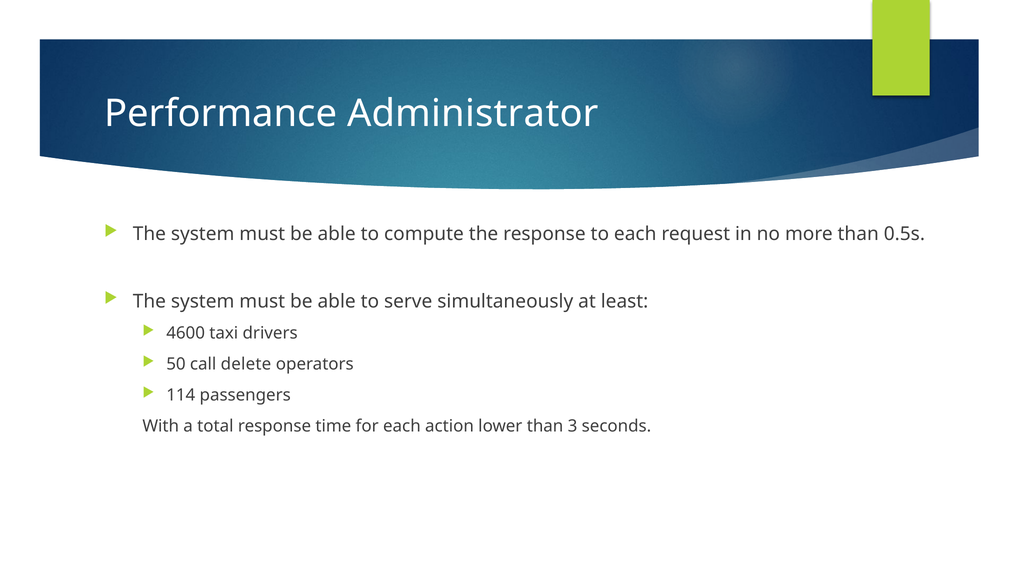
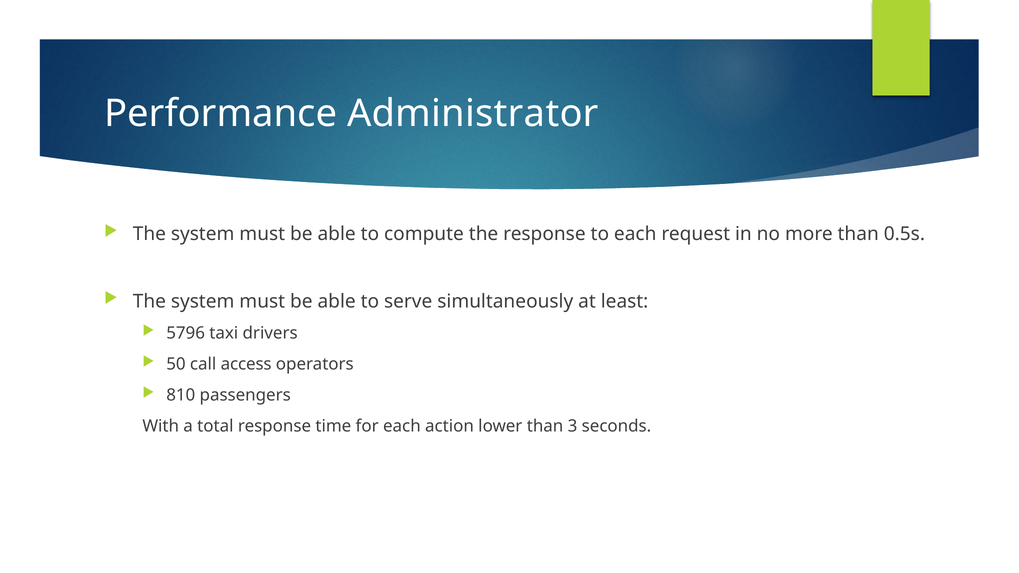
4600: 4600 -> 5796 (186, 333)
delete: delete -> access (246, 364)
114: 114 -> 810 (181, 395)
